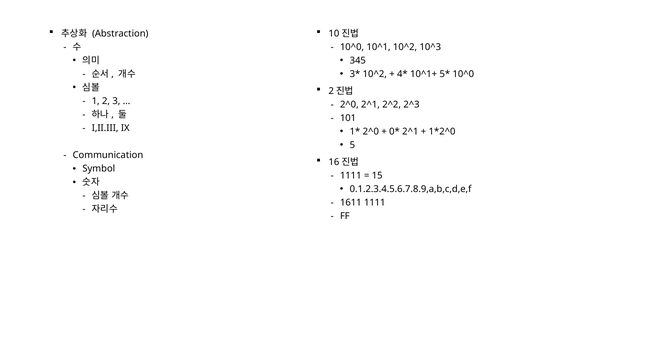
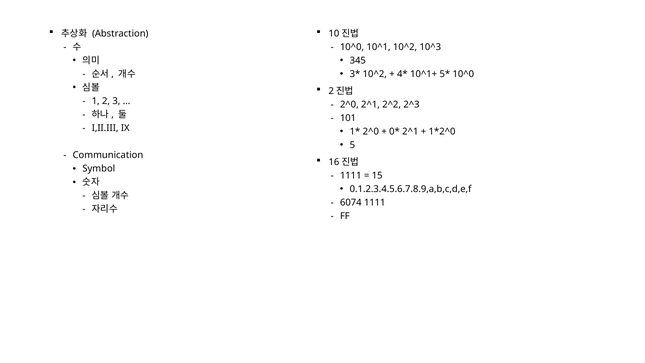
1611: 1611 -> 6074 (351, 202)
